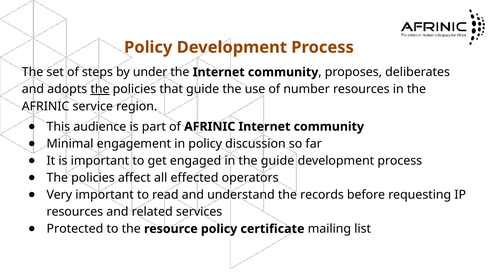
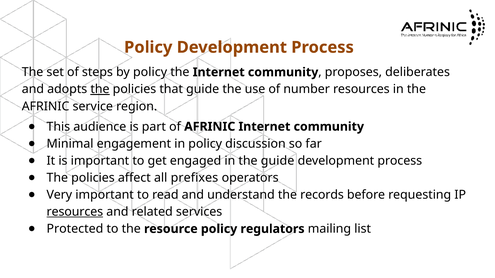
by under: under -> policy (150, 72)
effected: effected -> prefixes (194, 178)
resources underline: none -> present (75, 212)
certificate: certificate -> regulators (273, 229)
